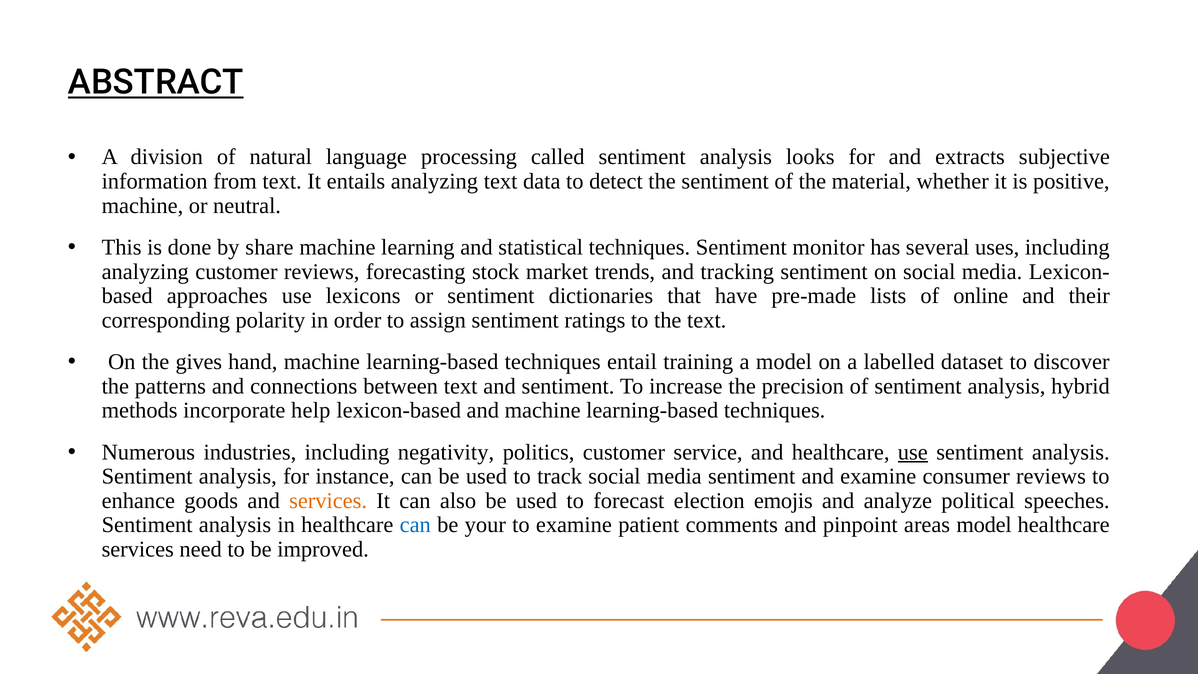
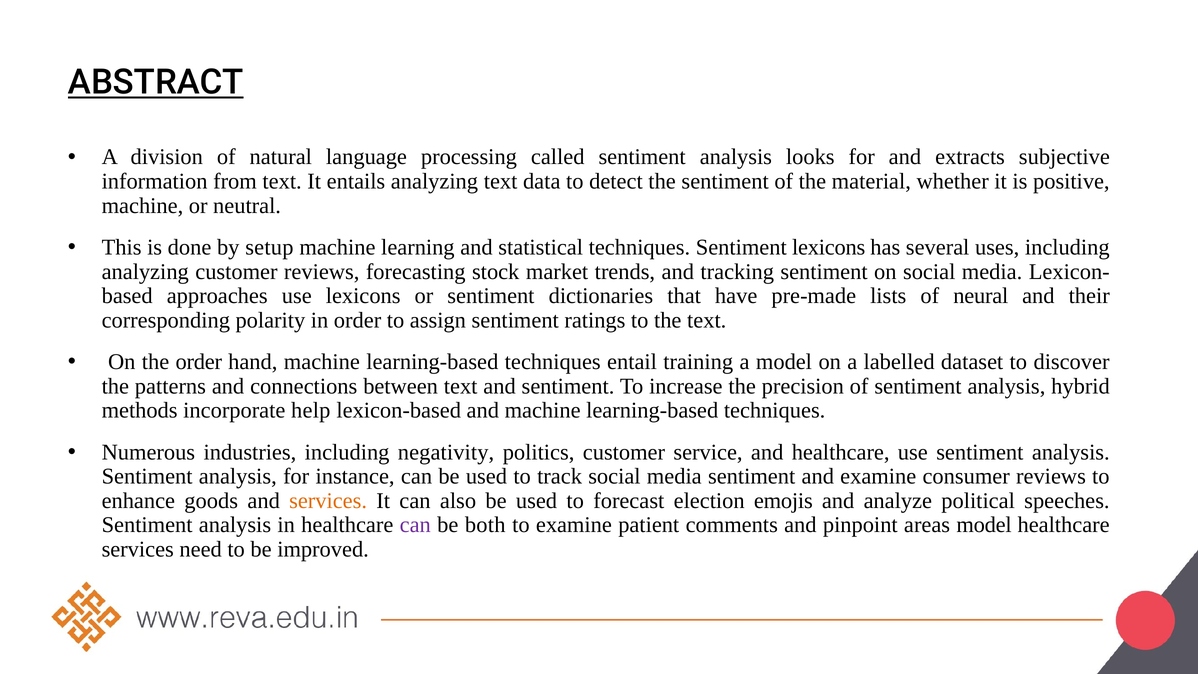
share: share -> setup (269, 247)
Sentiment monitor: monitor -> lexicons (829, 247)
online: online -> neural (981, 296)
the gives: gives -> order (199, 362)
use underline: present -> none (913, 452)
can colour: blue -> purple (415, 525)
your: your -> both (485, 525)
